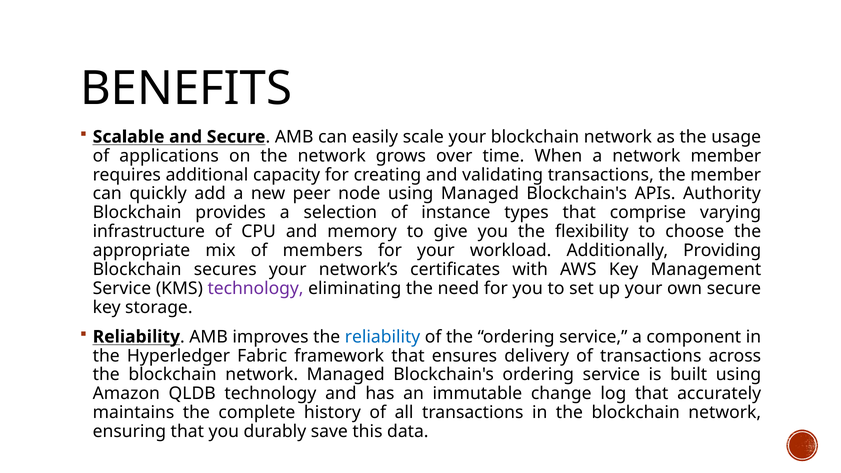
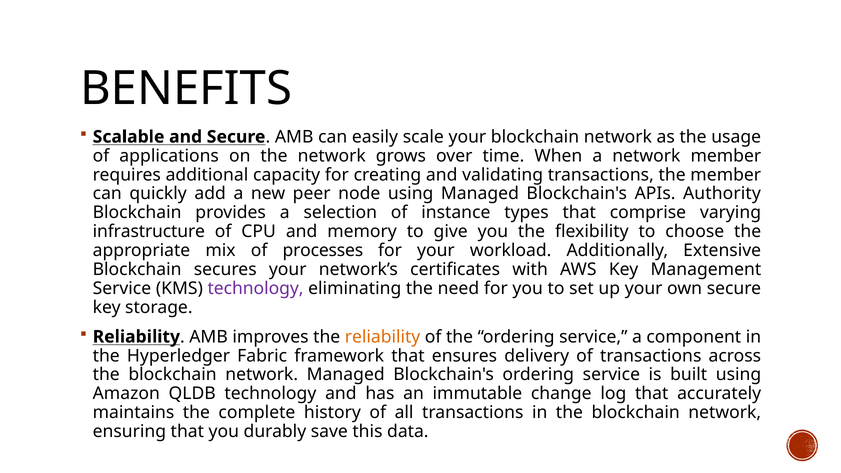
members: members -> processes (323, 251)
Providing: Providing -> Extensive (722, 251)
reliability colour: blue -> orange (383, 337)
